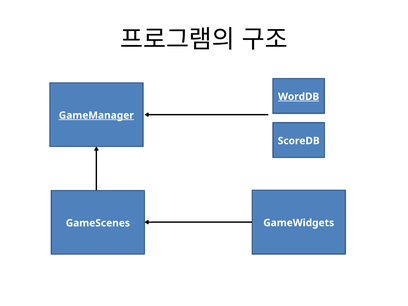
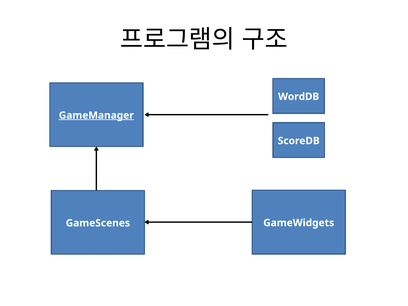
WordDB underline: present -> none (299, 97)
